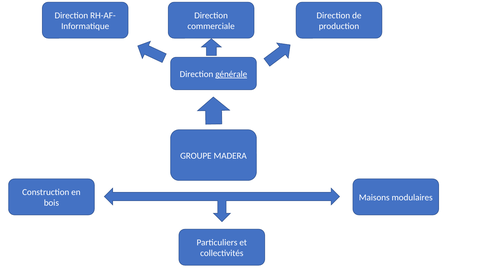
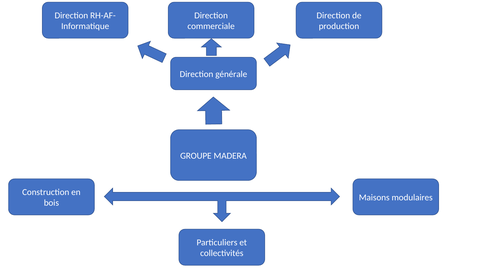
générale underline: present -> none (231, 74)
